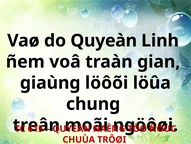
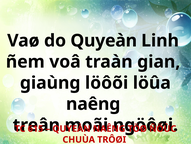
chung: chung -> naêng (93, 103)
